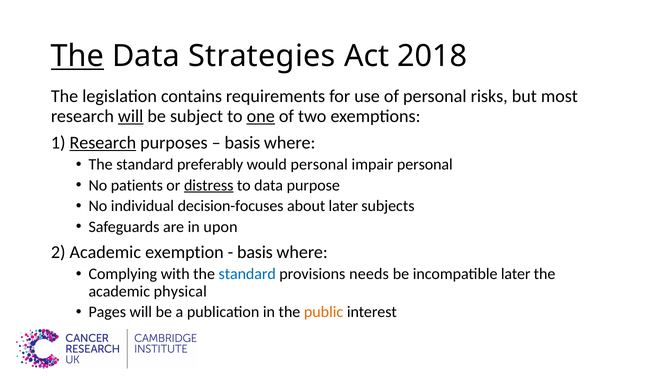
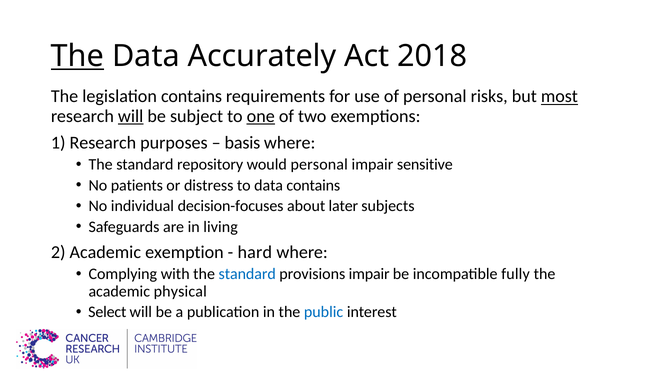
Strategies: Strategies -> Accurately (262, 56)
most underline: none -> present (559, 96)
Research underline: present -> none (103, 142)
preferably: preferably -> repository (210, 164)
impair personal: personal -> sensitive (425, 164)
distress underline: present -> none (209, 185)
data purpose: purpose -> contains (313, 185)
upon: upon -> living (221, 227)
basis: basis -> hard (255, 252)
provisions needs: needs -> impair (369, 274)
incompatible later: later -> fully (516, 274)
Pages: Pages -> Select (107, 312)
public colour: orange -> blue (324, 312)
